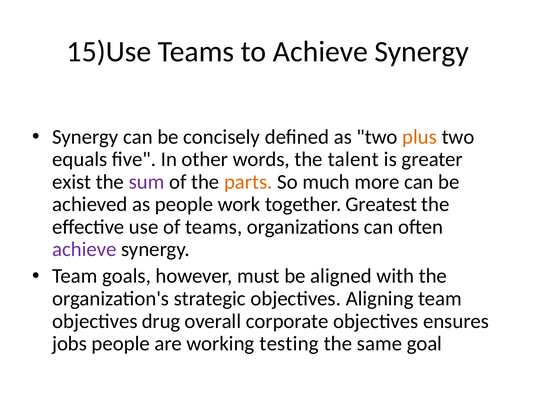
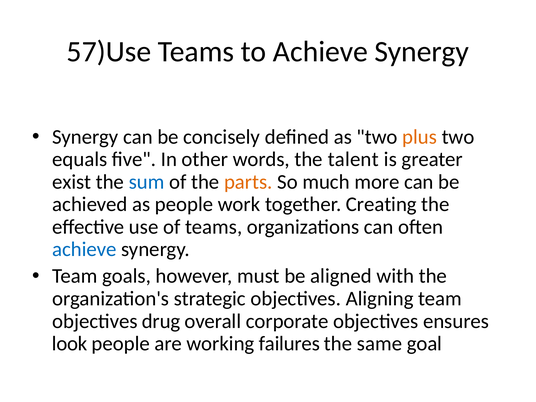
15)Use: 15)Use -> 57)Use (109, 52)
sum colour: purple -> blue (147, 182)
Greatest: Greatest -> Creating (381, 204)
achieve colour: purple -> blue (84, 249)
jobs: jobs -> look (70, 344)
testing: testing -> failures (289, 344)
